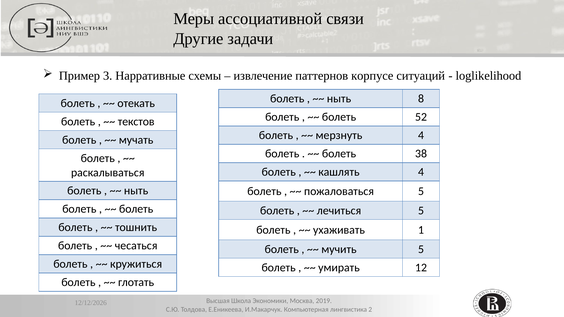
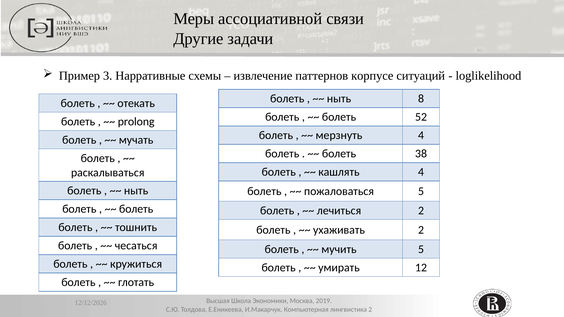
текстов: текстов -> prolong (136, 122)
лечиться 5: 5 -> 2 (421, 211)
ухаживать 1: 1 -> 2 (421, 230)
